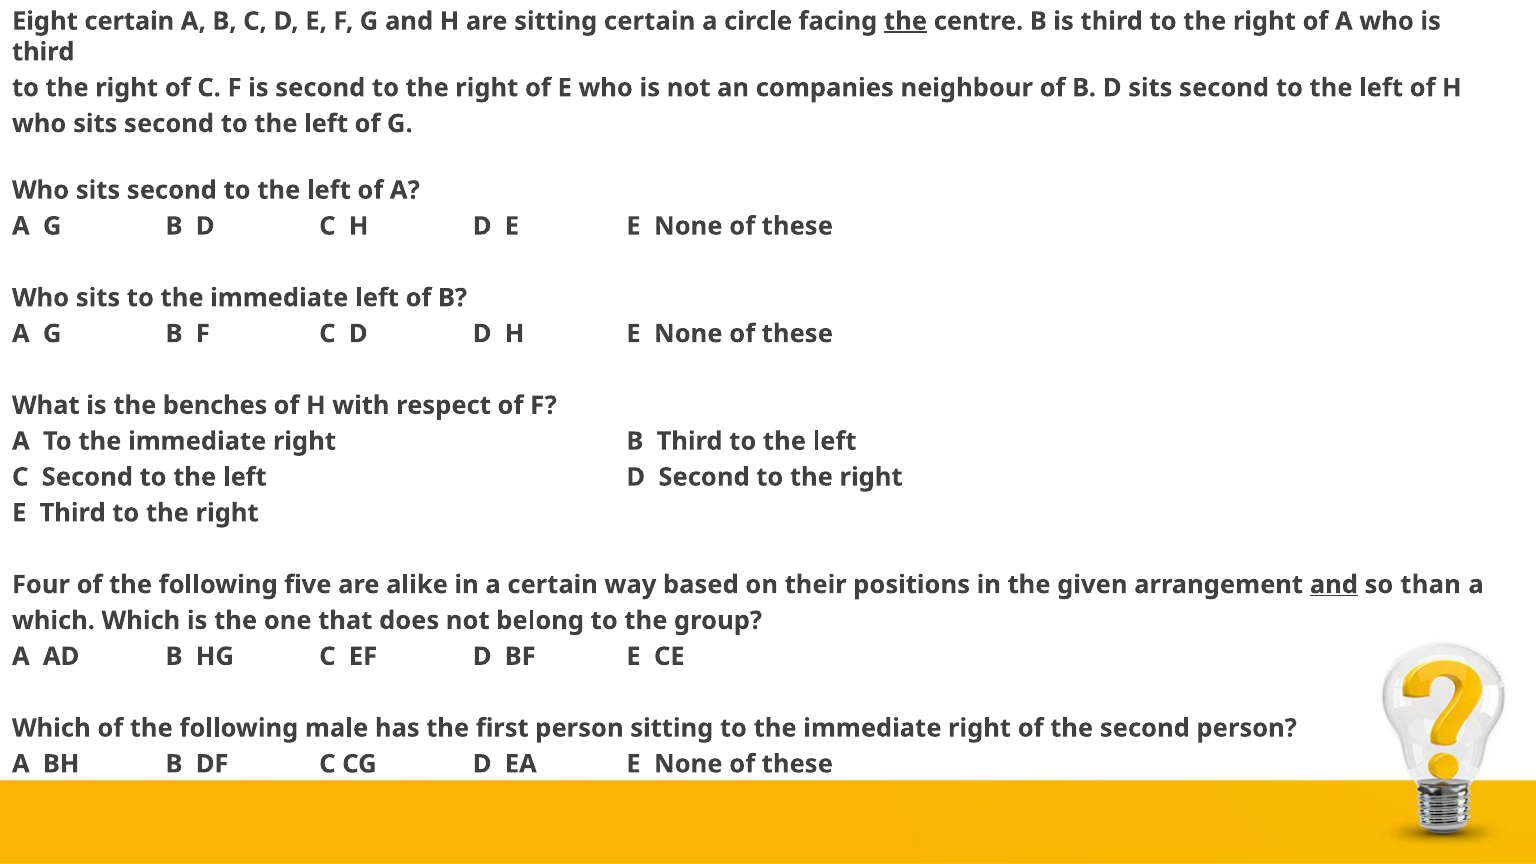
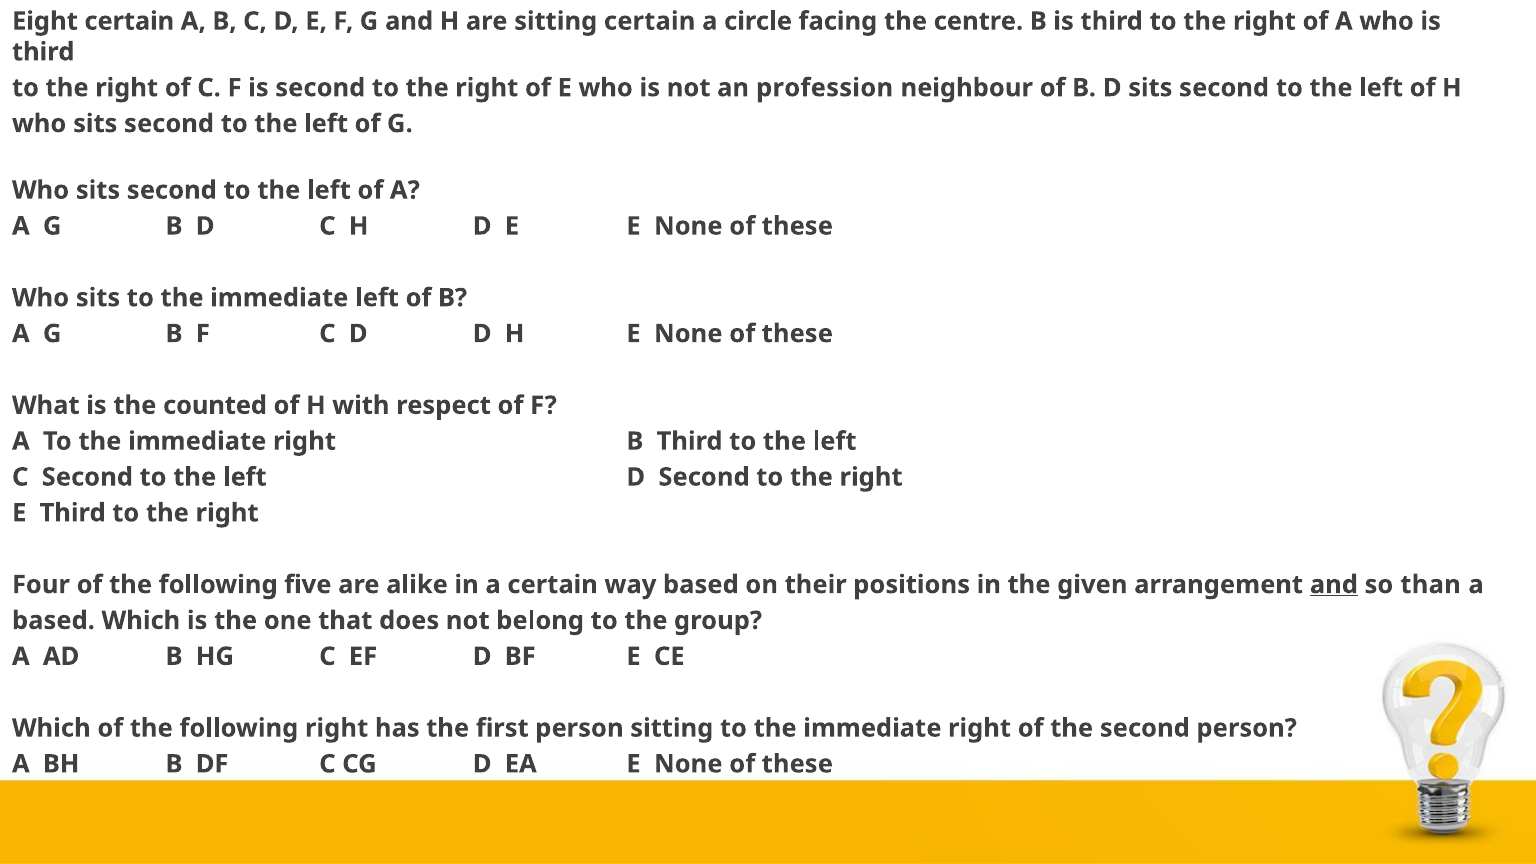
the underline: present -> none (906, 21)
companies: companies -> profession (825, 88)
benches: benches -> counted (215, 405)
which: which -> based (53, 621)
following male: male -> right (337, 728)
